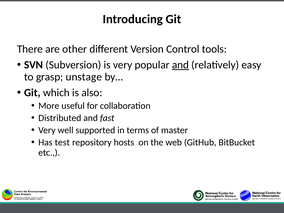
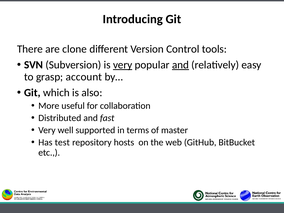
other: other -> clone (75, 49)
very underline: none -> present (123, 65)
unstage: unstage -> account (84, 77)
